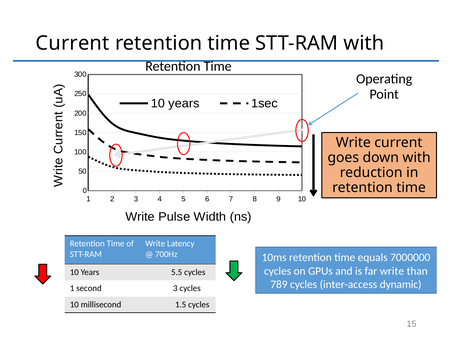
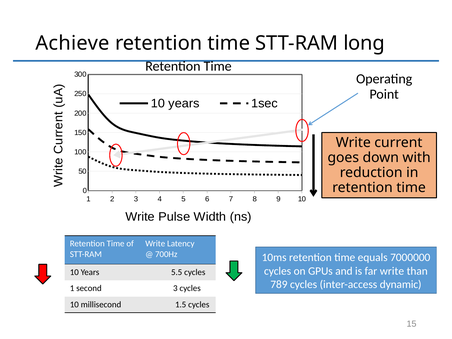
Current: Current -> Achieve (73, 43)
STT-RAM with: with -> long (364, 43)
